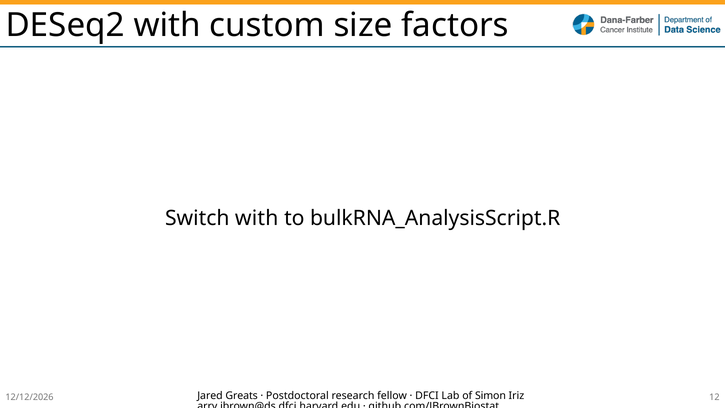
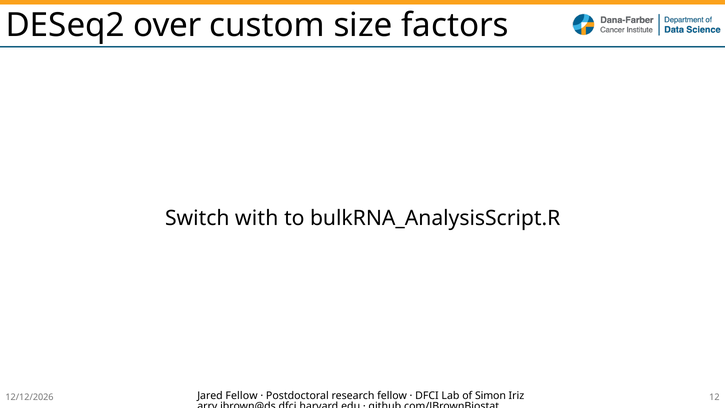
DESeq2 with: with -> over (167, 26)
Jared Greats: Greats -> Fellow (242, 395)
